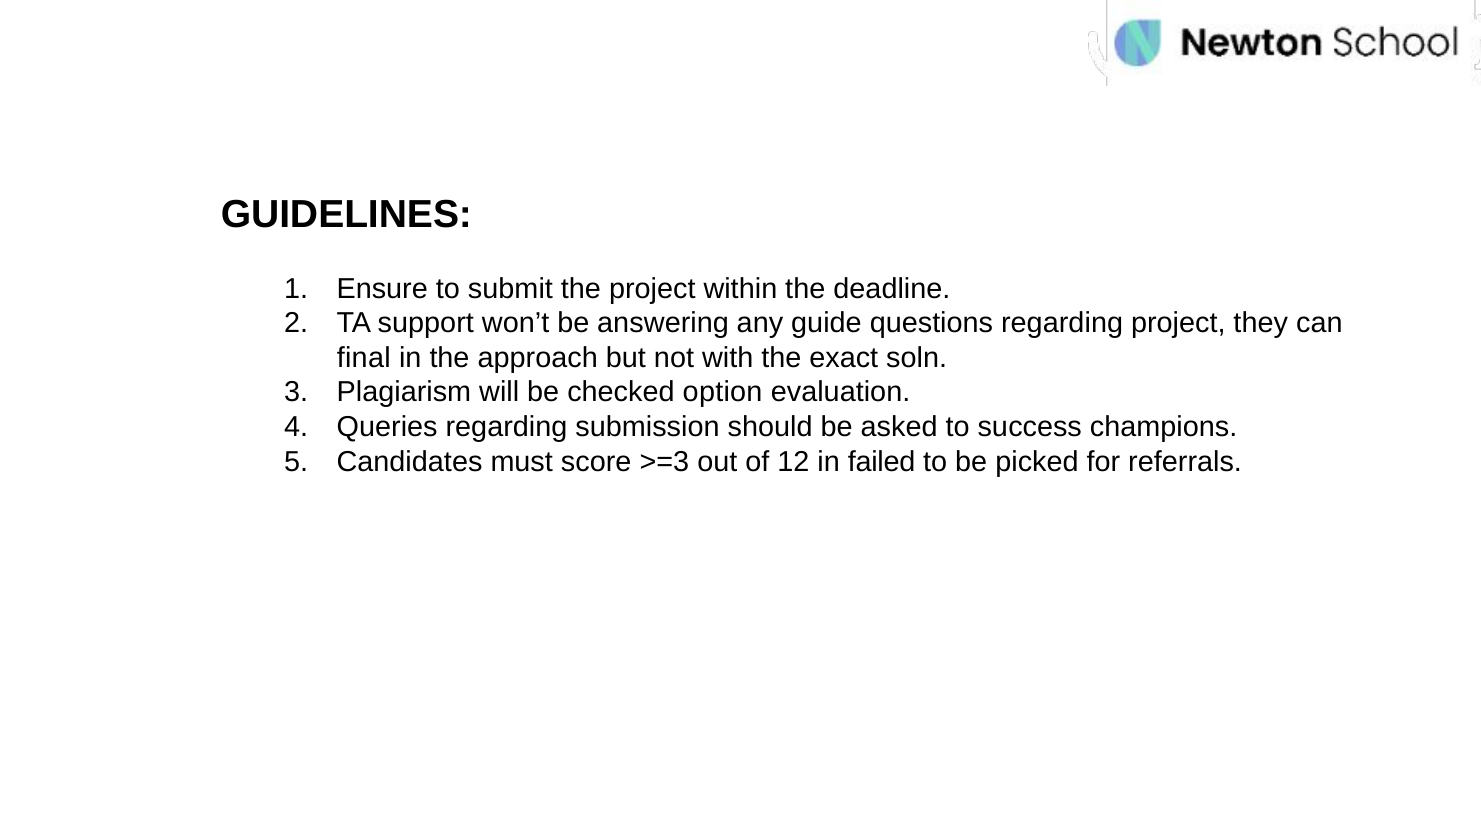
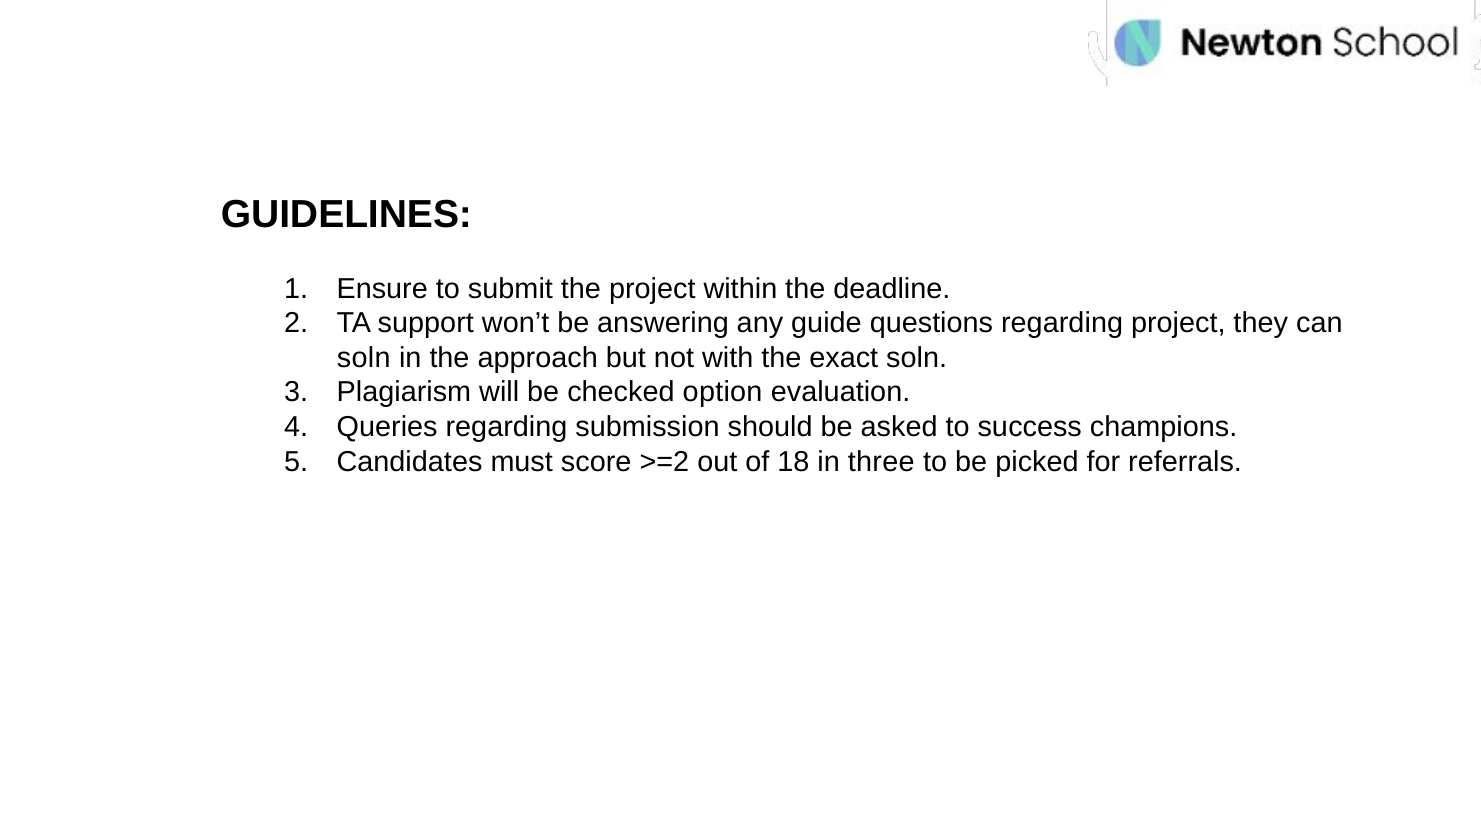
final: final -> soln (364, 358)
>=3: >=3 -> >=2 (664, 462)
12: 12 -> 18 (793, 462)
failed: failed -> three (881, 462)
